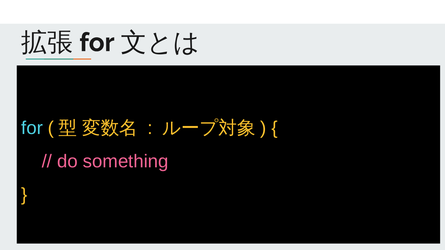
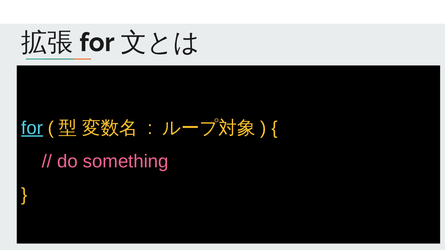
for underline: none -> present (32, 128)
